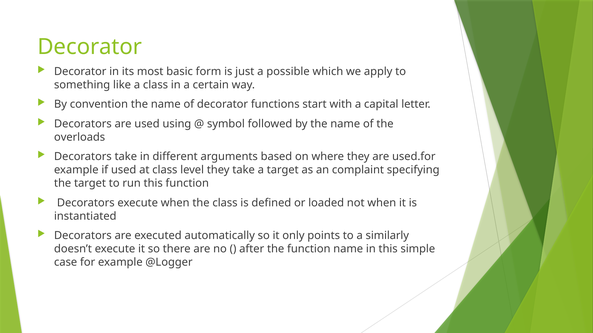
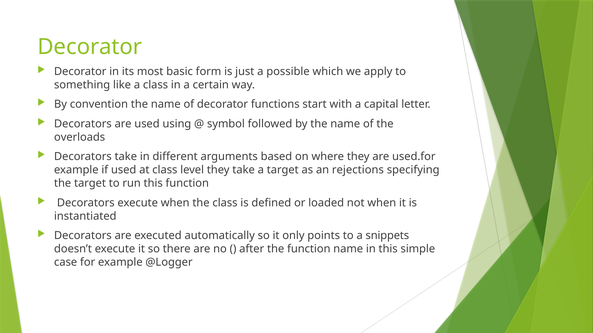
complaint: complaint -> rejections (358, 170)
similarly: similarly -> snippets (387, 236)
